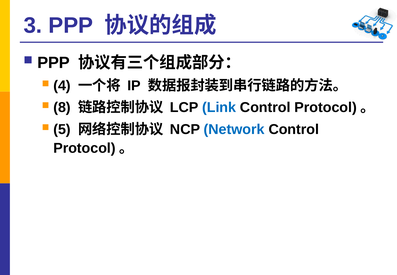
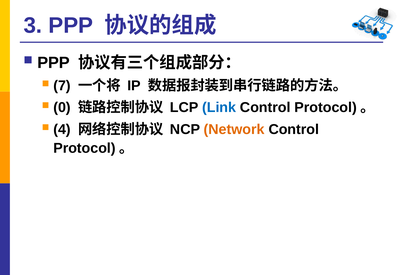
4: 4 -> 7 (62, 86)
8: 8 -> 0 (62, 107)
5: 5 -> 4 (62, 129)
Network colour: blue -> orange (234, 129)
